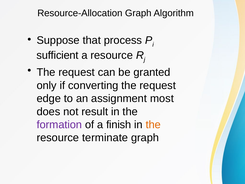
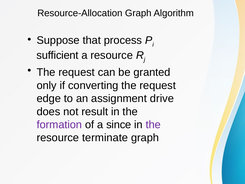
most: most -> drive (162, 98)
finish: finish -> since (119, 125)
the colour: orange -> purple (153, 125)
